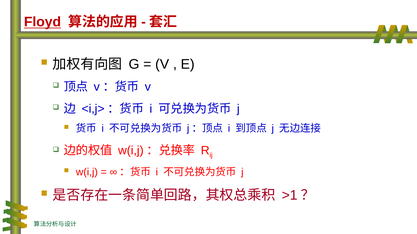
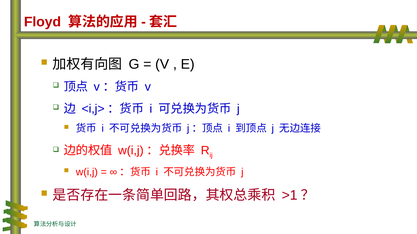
Floyd underline: present -> none (42, 22)
